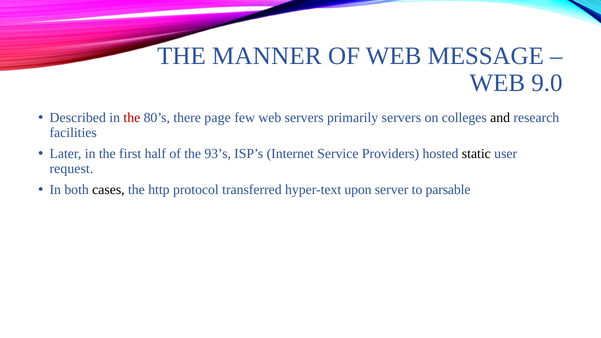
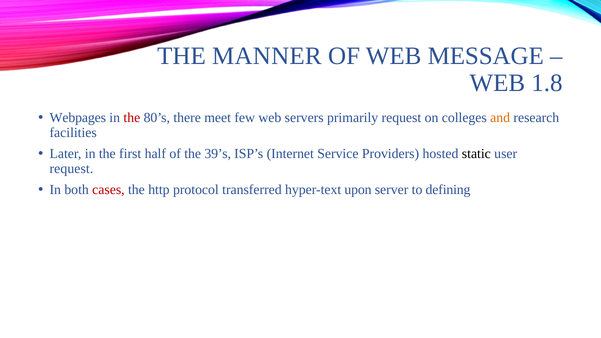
9.0: 9.0 -> 1.8 (547, 83)
Described: Described -> Webpages (78, 118)
page: page -> meet (218, 118)
primarily servers: servers -> request (401, 118)
and colour: black -> orange (500, 118)
93’s: 93’s -> 39’s (218, 154)
cases colour: black -> red (108, 190)
parsable: parsable -> defining (448, 190)
